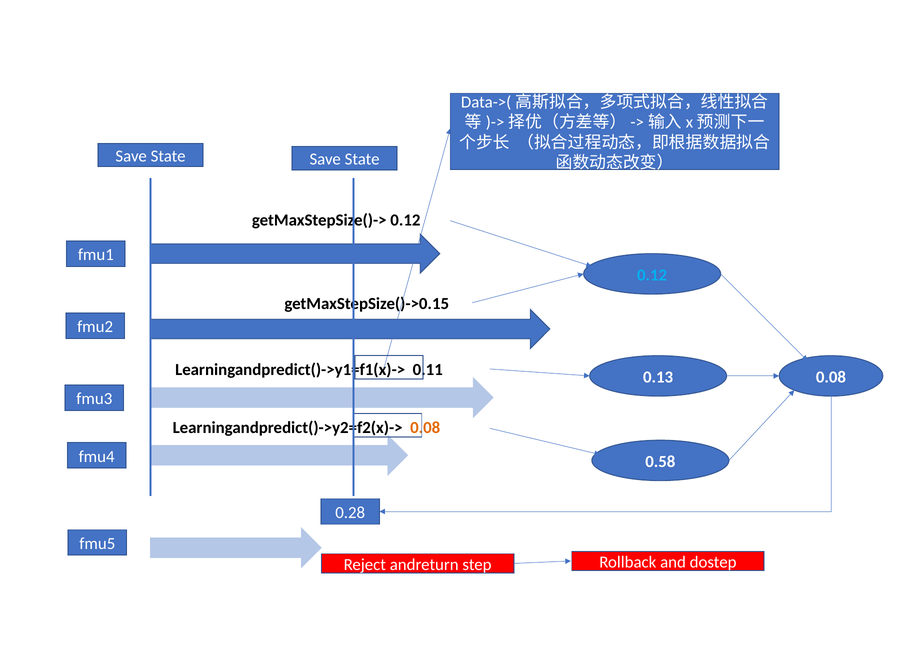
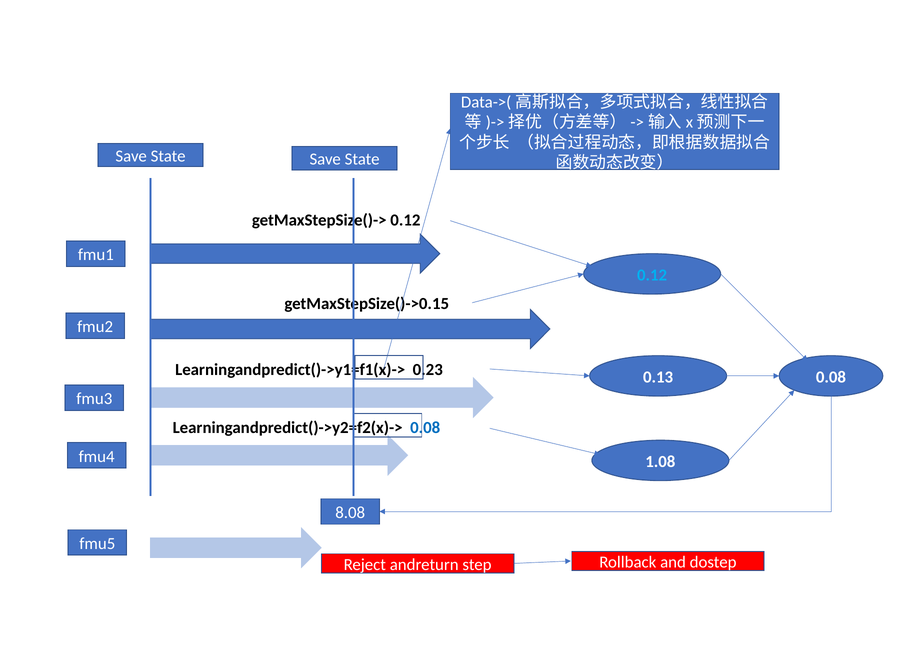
0.11: 0.11 -> 0.23 (428, 370)
0.08 colour: orange -> blue (425, 427)
0.58: 0.58 -> 1.08 (660, 461)
0.28: 0.28 -> 8.08 (350, 512)
